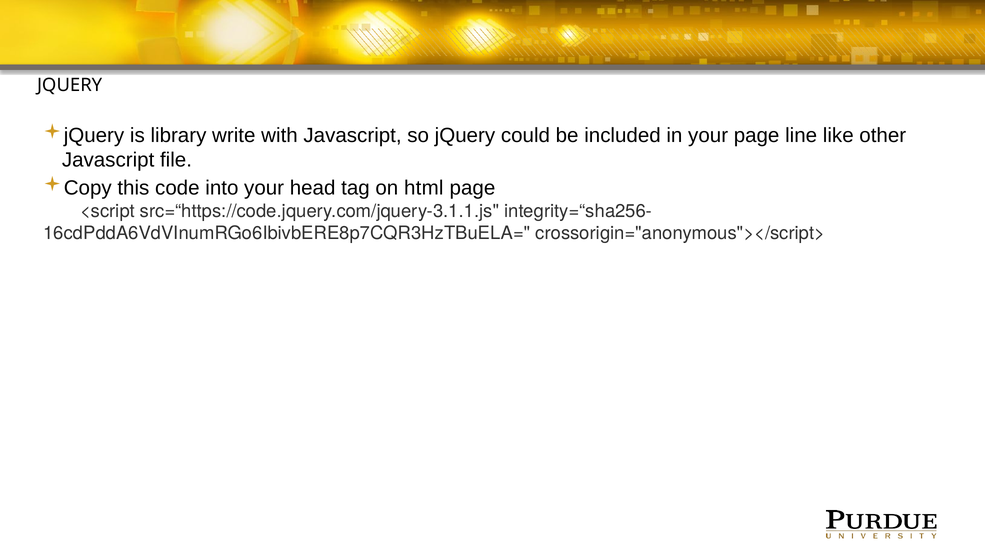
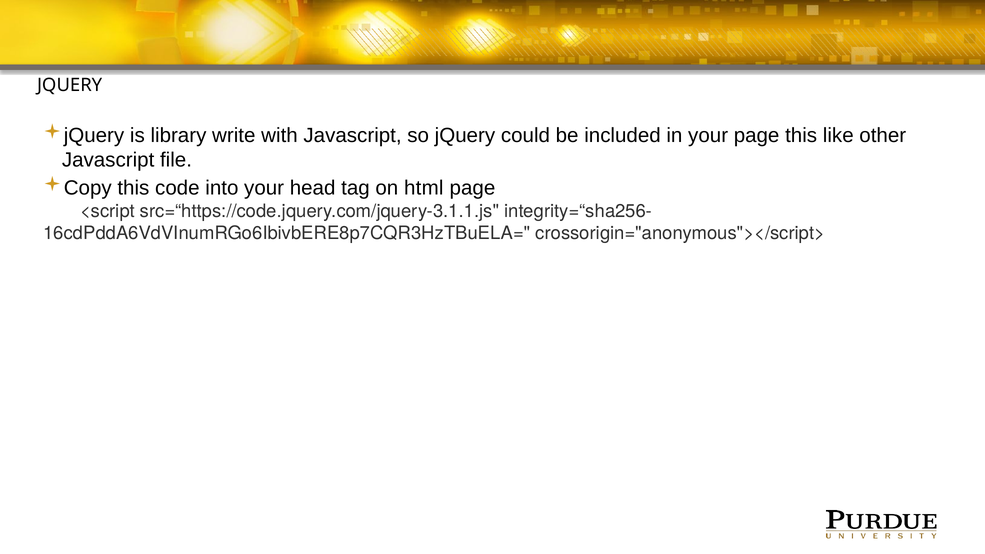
page line: line -> this (801, 135)
